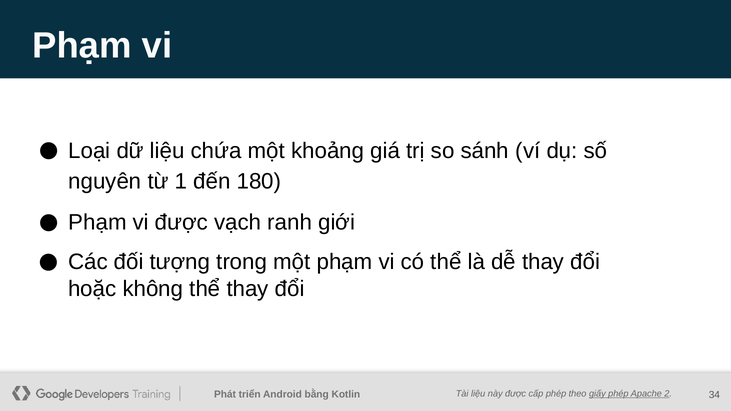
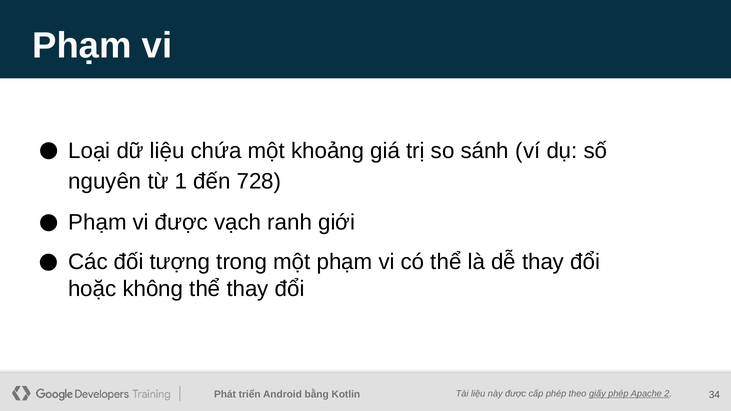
180: 180 -> 728 (259, 182)
